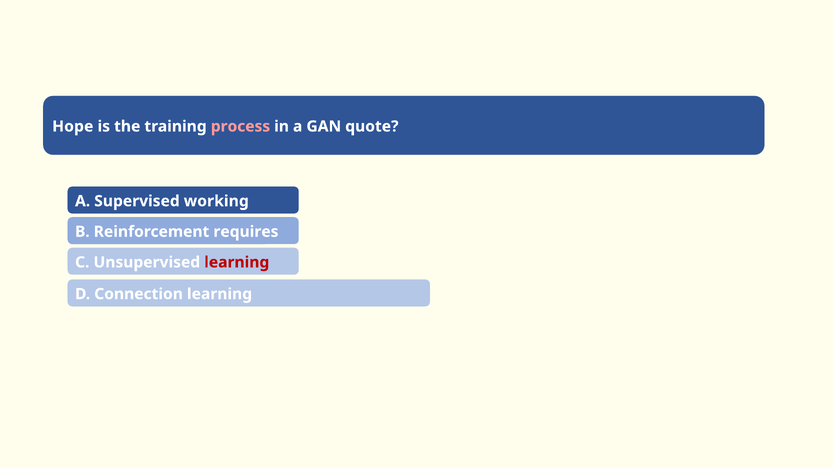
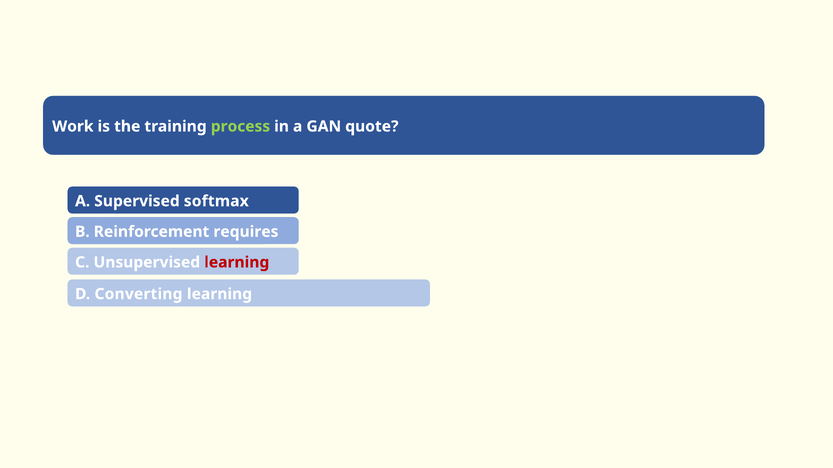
Hope: Hope -> Work (73, 127)
process colour: pink -> light green (240, 127)
working: working -> softmax (216, 201)
Connection: Connection -> Converting (138, 294)
